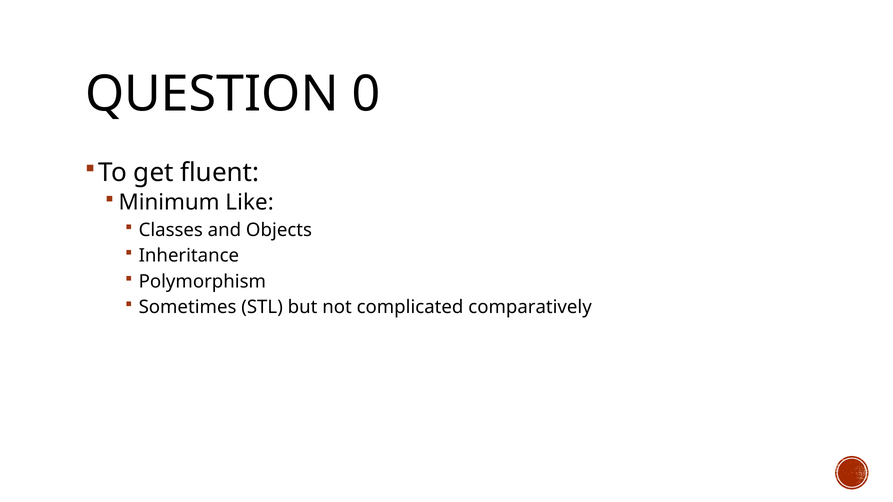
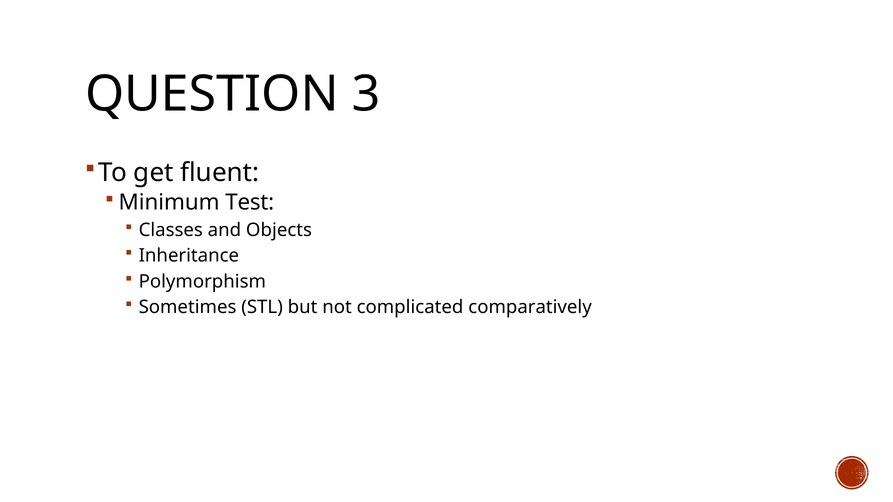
0: 0 -> 3 (366, 94)
Like: Like -> Test (250, 202)
